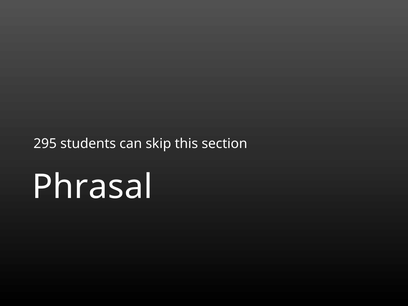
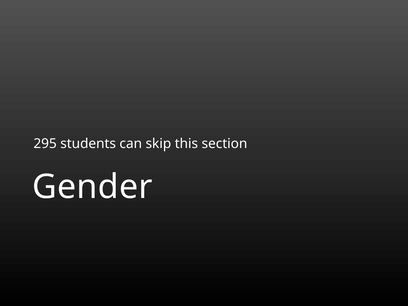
Phrasal: Phrasal -> Gender (92, 187)
